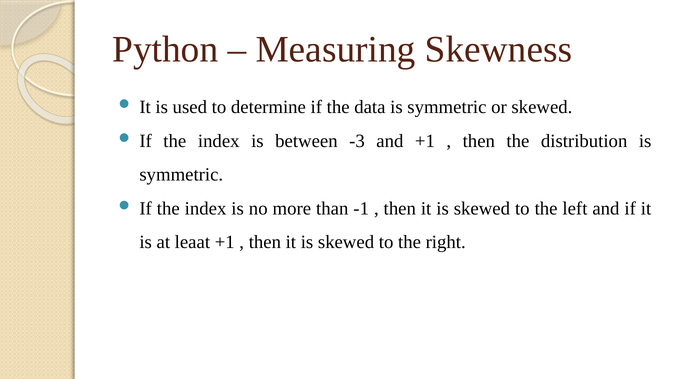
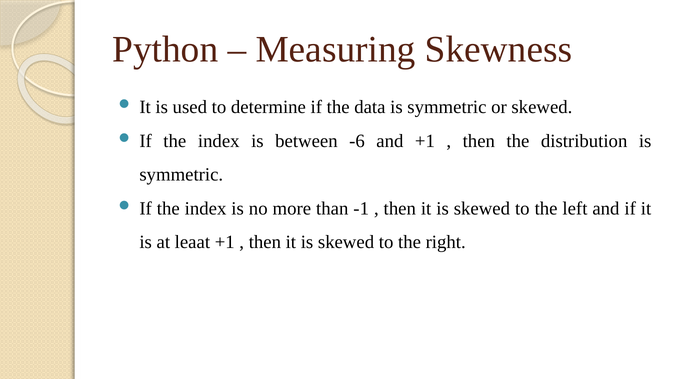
-3: -3 -> -6 (357, 141)
